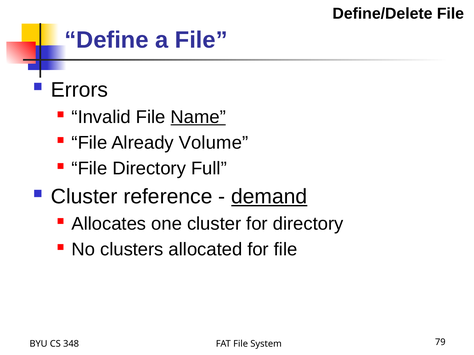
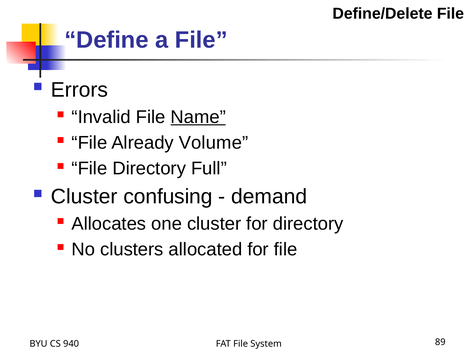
reference: reference -> confusing (168, 197)
demand underline: present -> none (269, 197)
348: 348 -> 940 (71, 344)
79: 79 -> 89 (440, 343)
